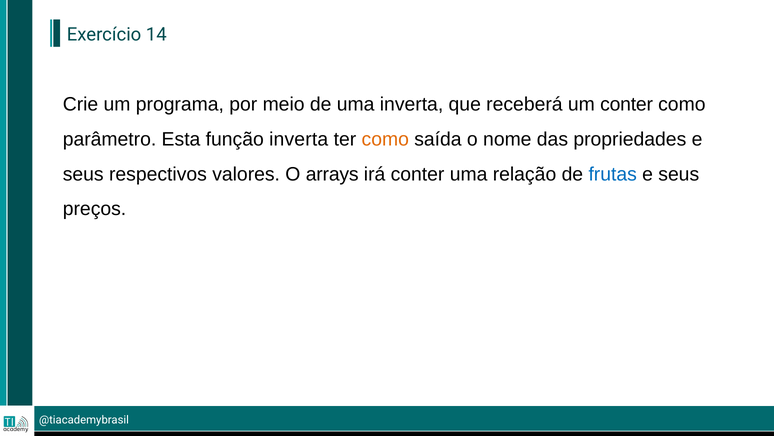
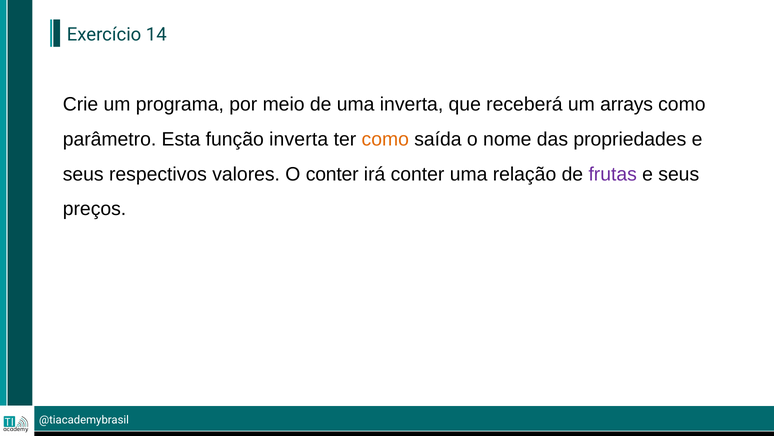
um conter: conter -> arrays (627, 104)
O arrays: arrays -> conter (332, 174)
frutas colour: blue -> purple (613, 174)
